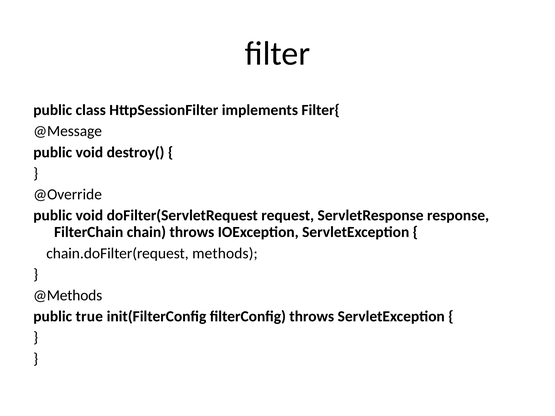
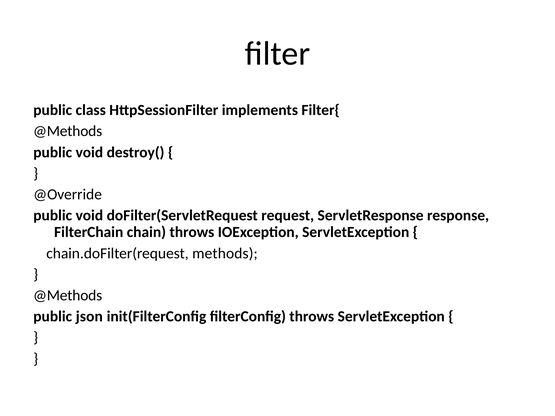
@Message: @Message -> @Methods (68, 131)
true: true -> json (89, 317)
